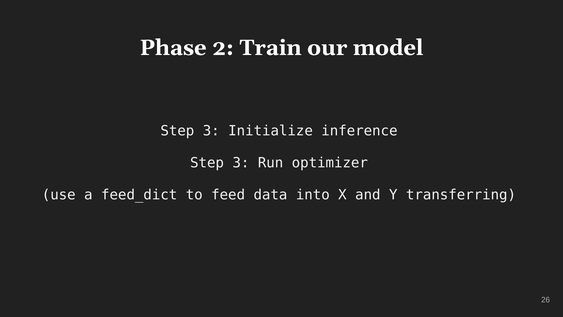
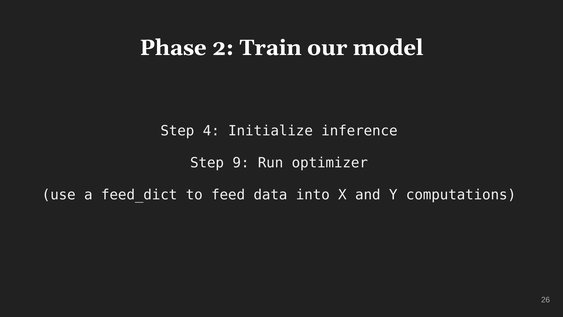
3: 3 -> 4 (211, 131)
3: 3 -> 9 (241, 163)
transferring: transferring -> computations (461, 195)
